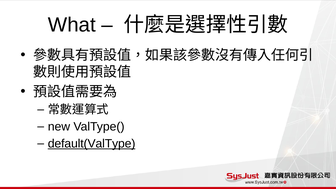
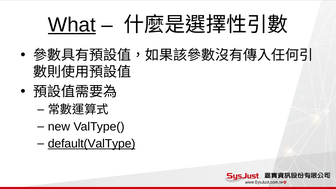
What underline: none -> present (72, 25)
